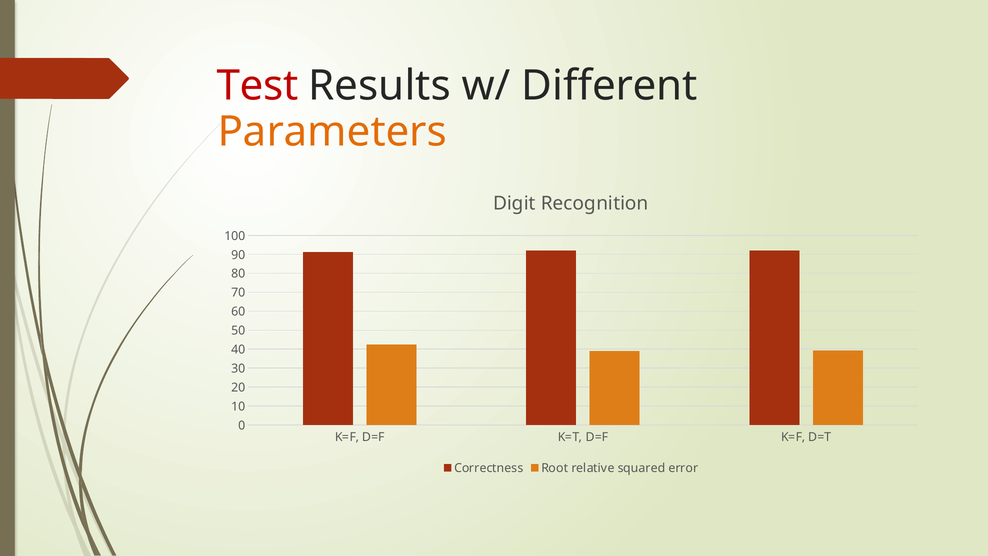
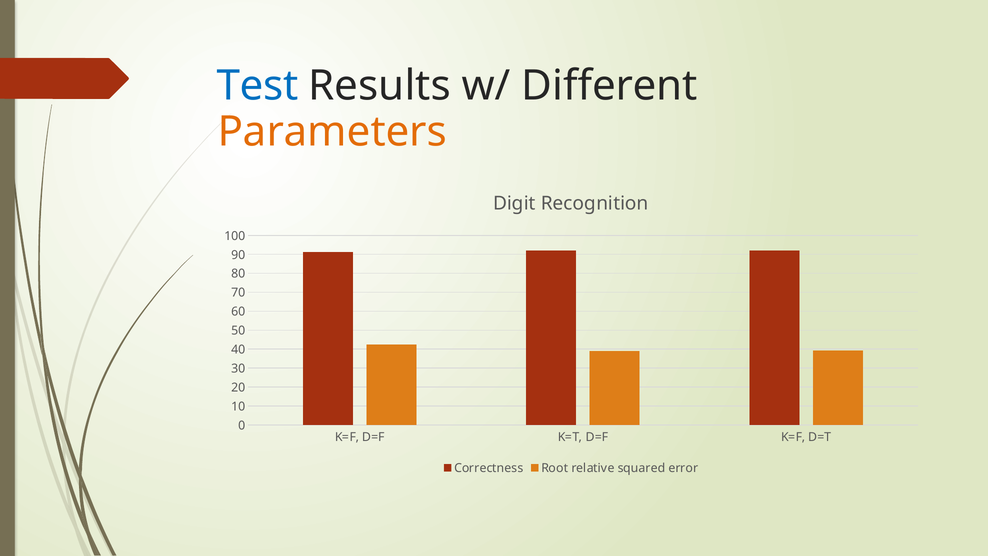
Test colour: red -> blue (258, 86)
